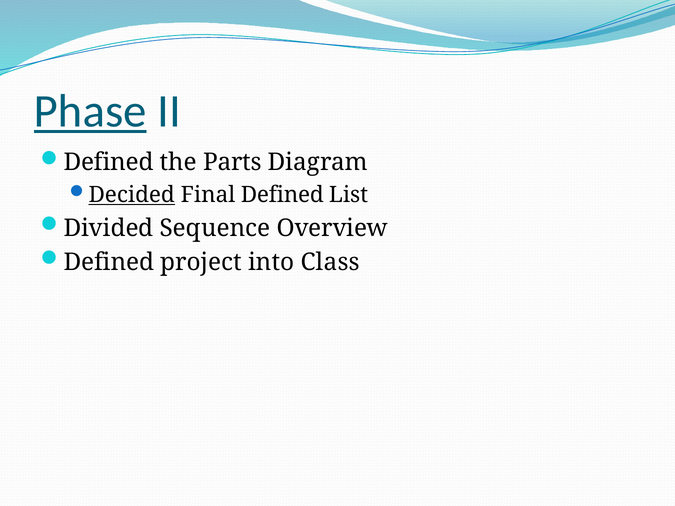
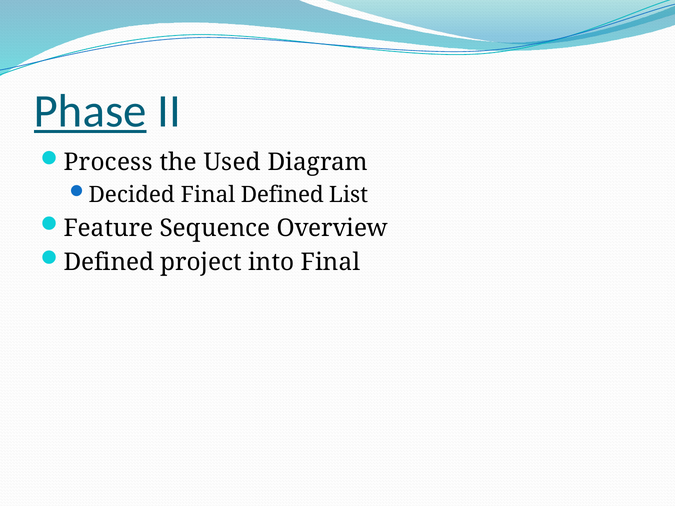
Defined: Defined -> Process (108, 163)
Parts: Parts -> Used (232, 163)
Decided underline: present -> none (132, 195)
Divided: Divided -> Feature (108, 228)
into Class: Class -> Final (330, 262)
